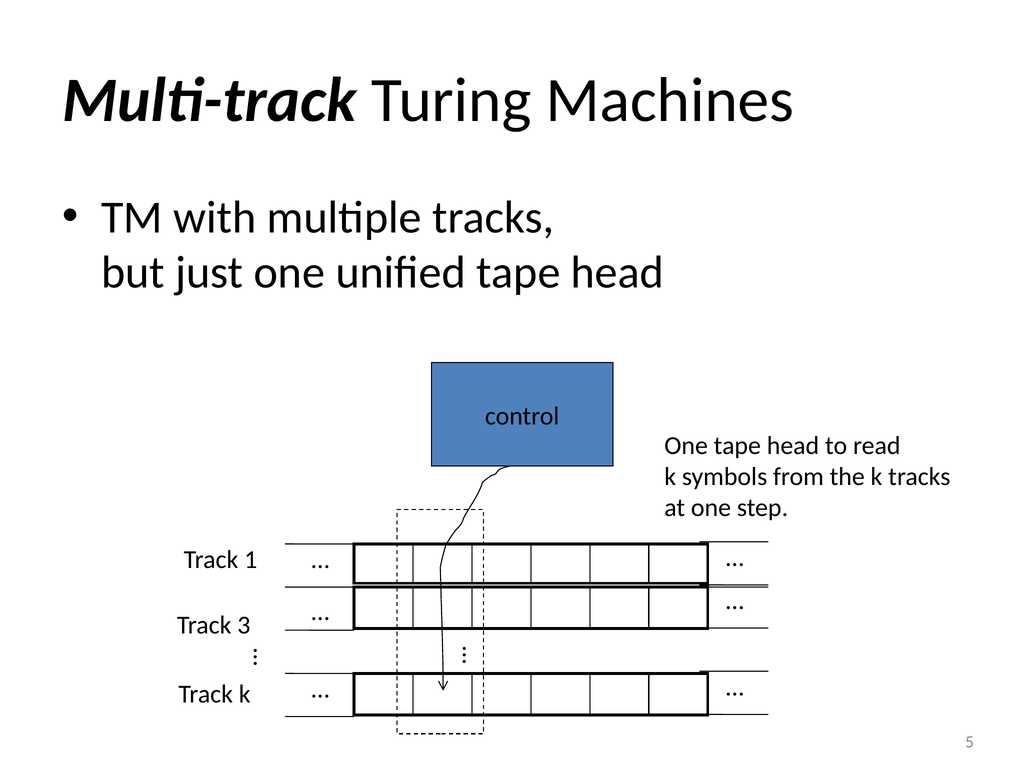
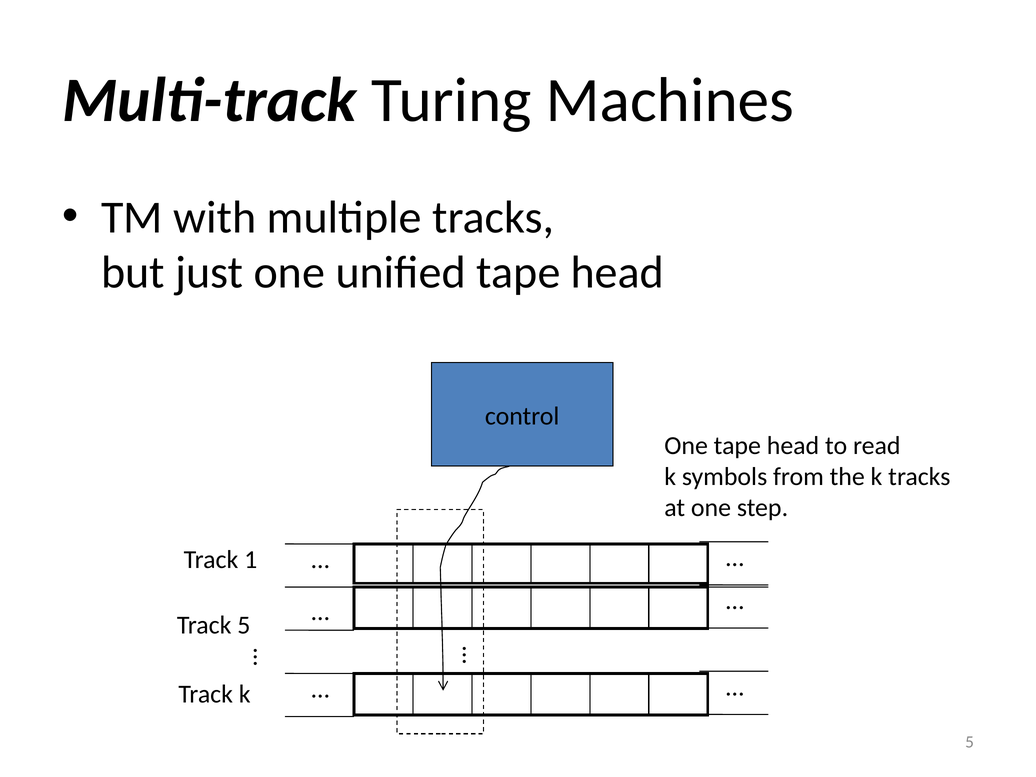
Track 3: 3 -> 5 (244, 625)
